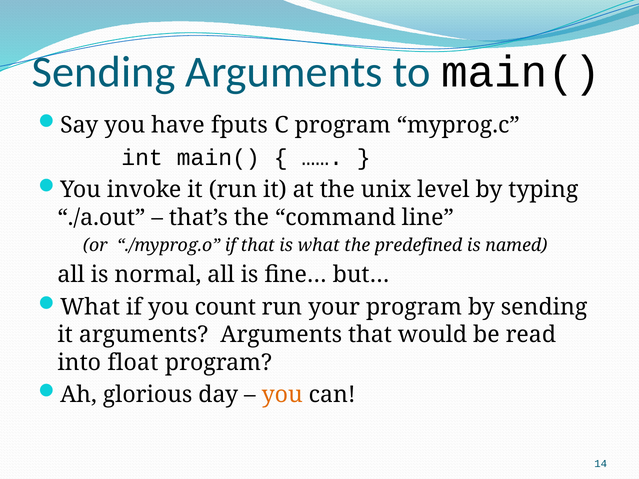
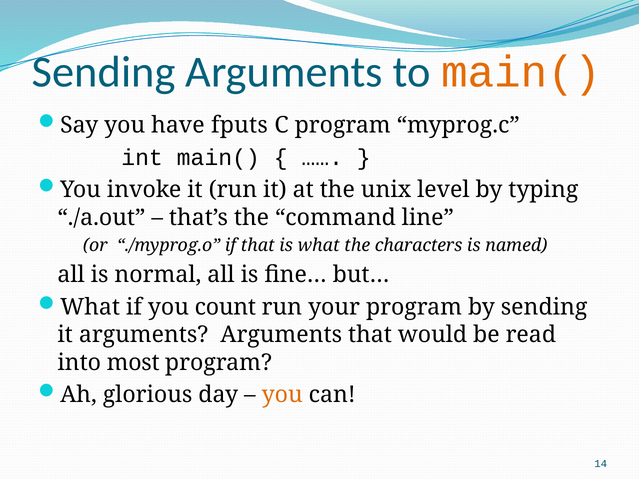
main( colour: black -> orange (521, 72)
predefined: predefined -> characters (419, 245)
float: float -> most (133, 363)
